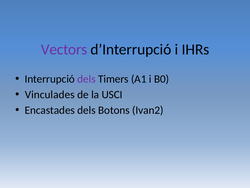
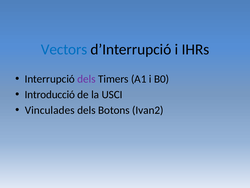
Vectors colour: purple -> blue (64, 49)
Vinculades: Vinculades -> Introducció (50, 94)
Encastades: Encastades -> Vinculades (50, 110)
